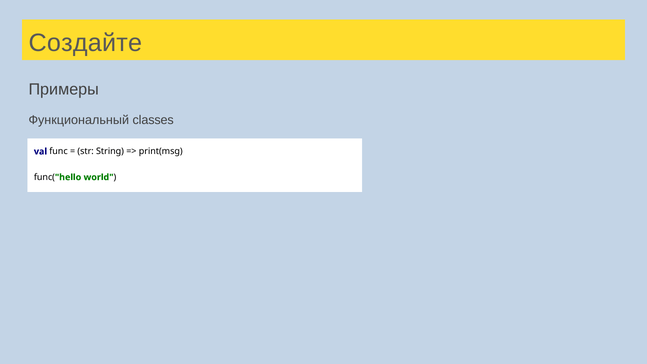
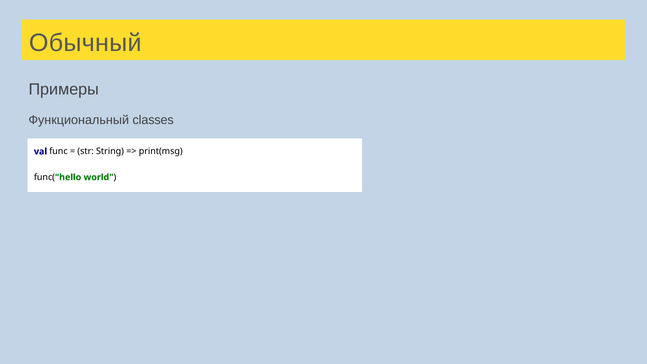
Создайте: Создайте -> Обычный (85, 43)
